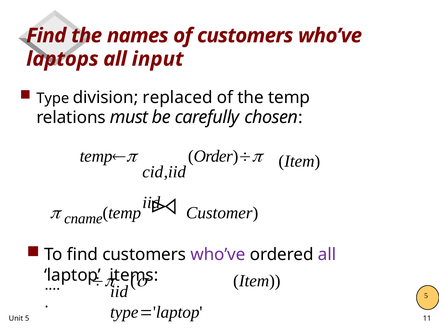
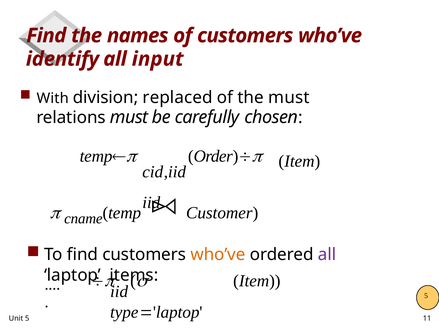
laptops: laptops -> identify (63, 59)
Type: Type -> With (53, 98)
the temp: temp -> must (289, 97)
who’ve colour: purple -> orange (218, 255)
